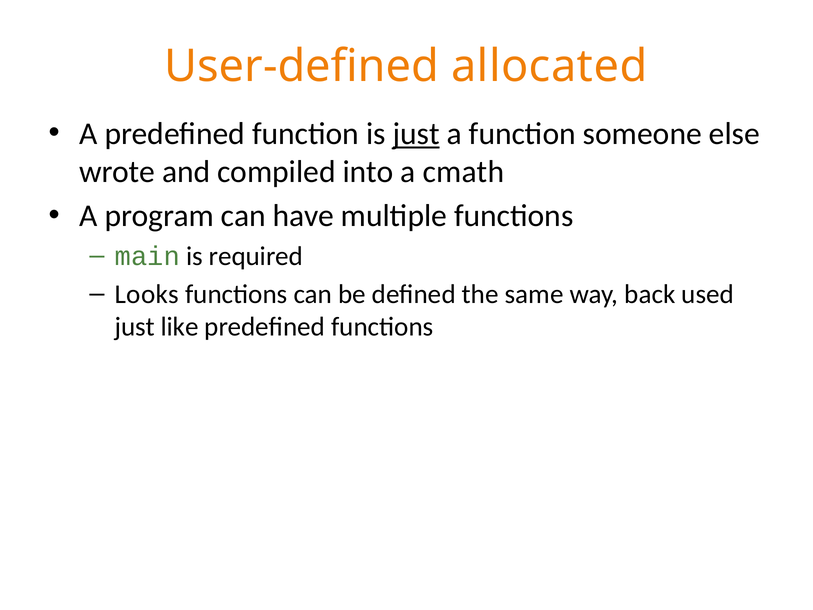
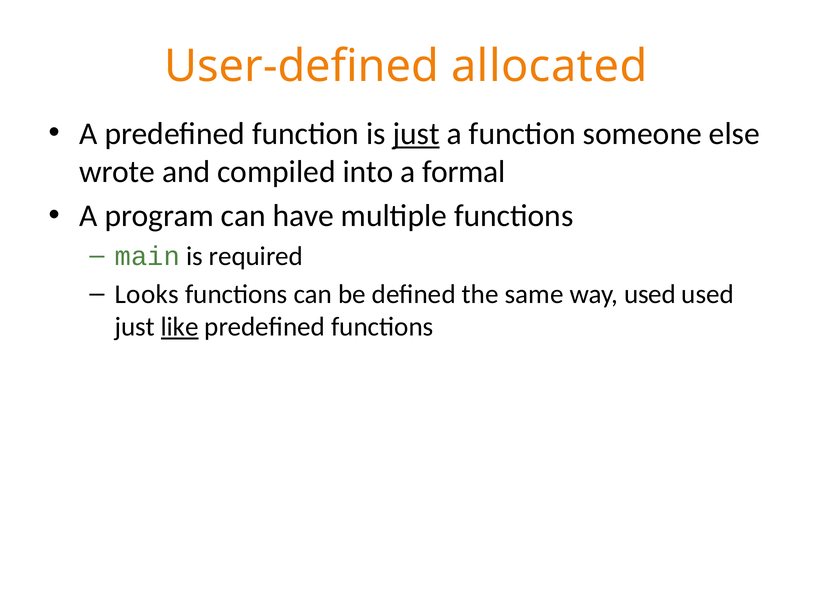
cmath: cmath -> formal (464, 172)
way back: back -> used (650, 294)
like underline: none -> present (180, 327)
